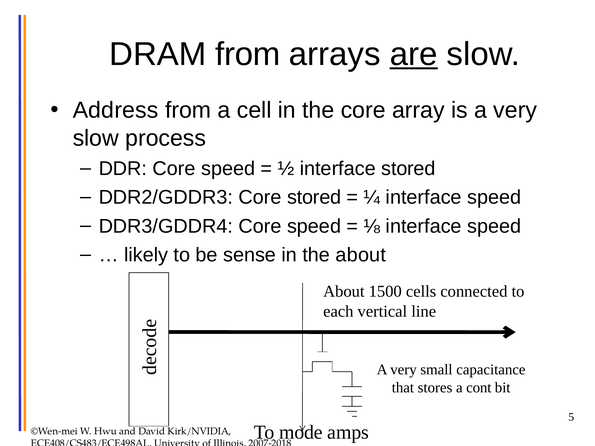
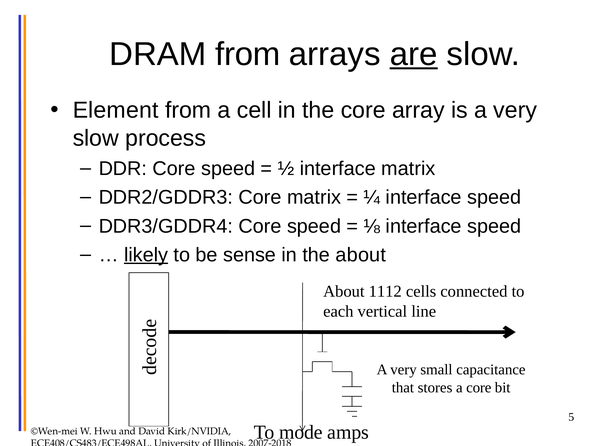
Address: Address -> Element (116, 110)
interface stored: stored -> matrix (408, 169)
Core stored: stored -> matrix (314, 198)
likely underline: none -> present (146, 255)
1500: 1500 -> 1112 (385, 292)
a cont: cont -> core (479, 388)
